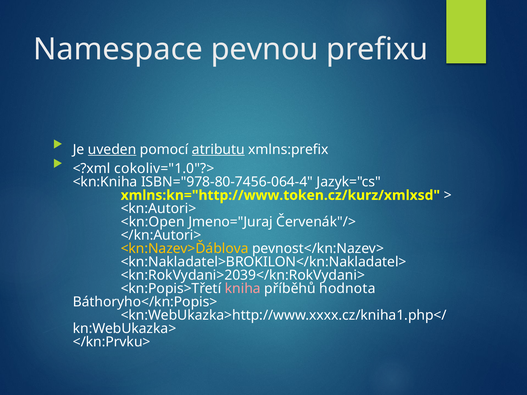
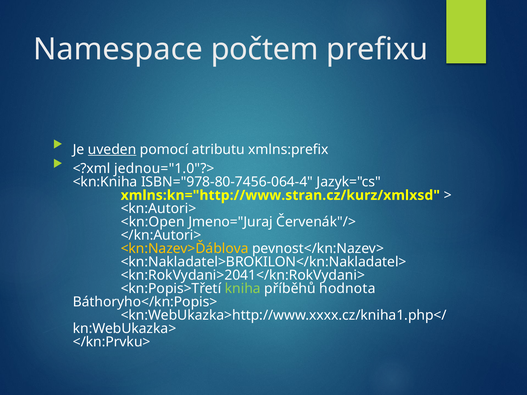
pevnou: pevnou -> počtem (265, 49)
atributu underline: present -> none (218, 150)
cokoliv="1.0"?>: cokoliv="1.0"?> -> jednou="1.0"?> (164, 169)
xmlns:kn="http://www.token.cz/kurz/xmlxsd: xmlns:kn="http://www.token.cz/kurz/xmlxsd -> xmlns:kn="http://www.stran.cz/kurz/xmlxsd (280, 195)
<kn:RokVydani>2039</kn:RokVydani>: <kn:RokVydani>2039</kn:RokVydani> -> <kn:RokVydani>2041</kn:RokVydani> (243, 275)
kniha colour: pink -> light green (243, 289)
